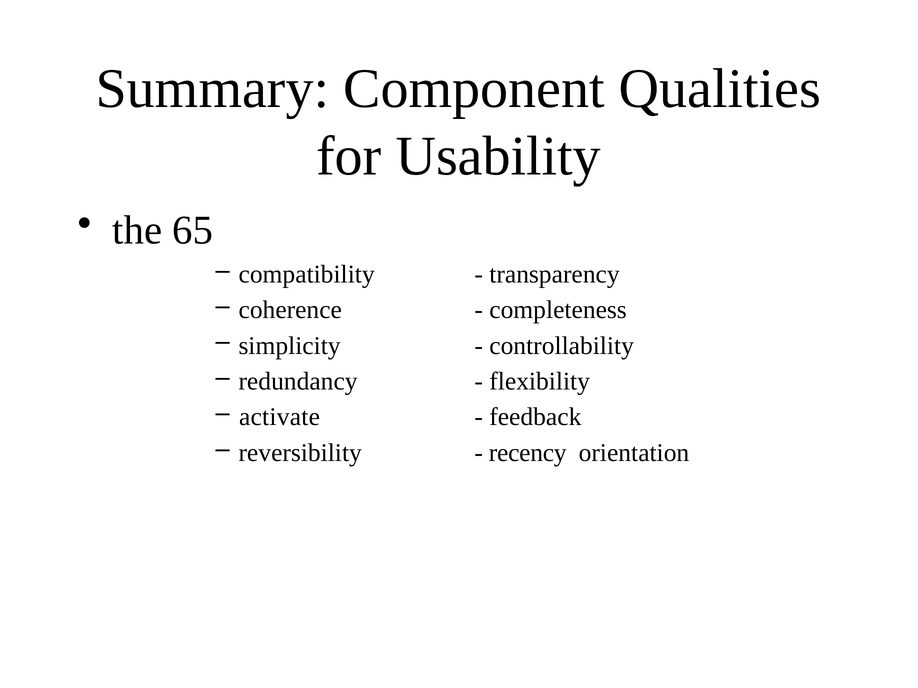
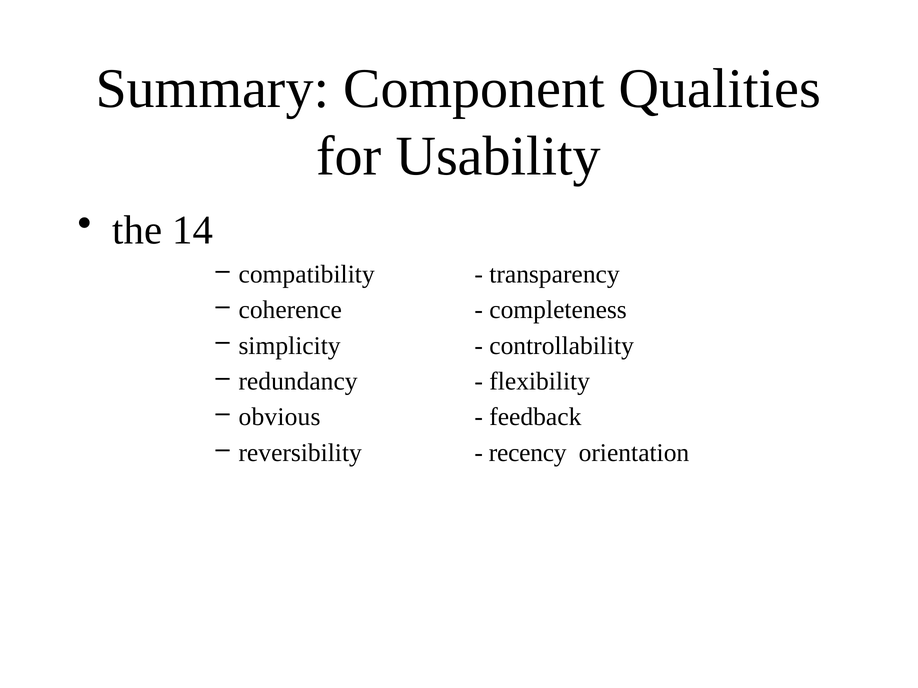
65: 65 -> 14 (193, 231)
activate: activate -> obvious (280, 417)
